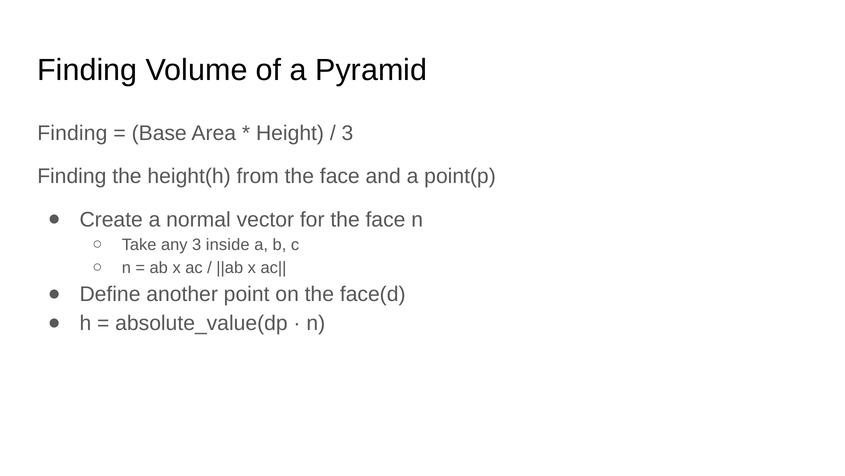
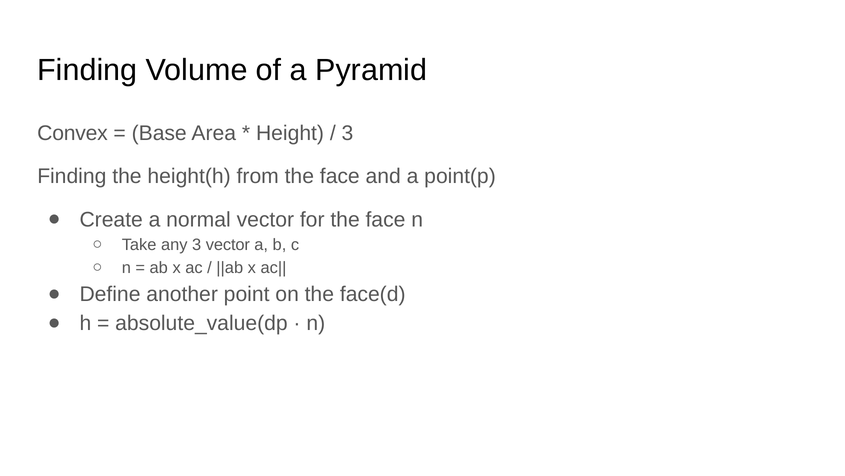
Finding: Finding -> Convex (73, 133)
3 inside: inside -> vector (228, 245)
